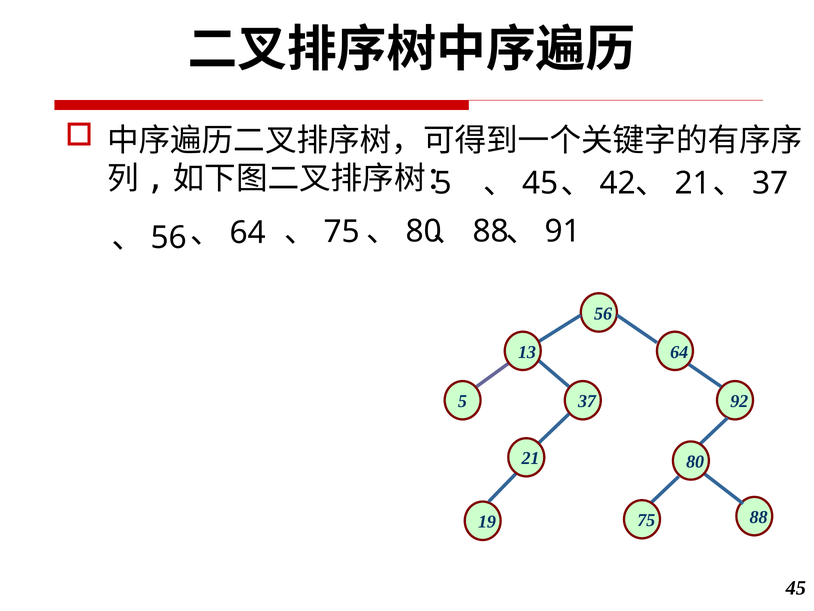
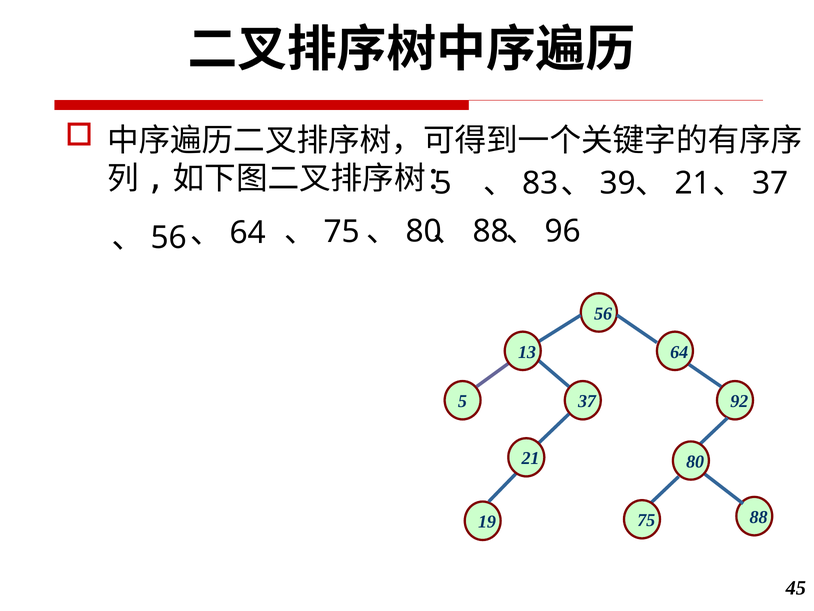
45: 45 -> 83 (540, 183)
42: 42 -> 39 (618, 183)
91: 91 -> 96 (563, 231)
